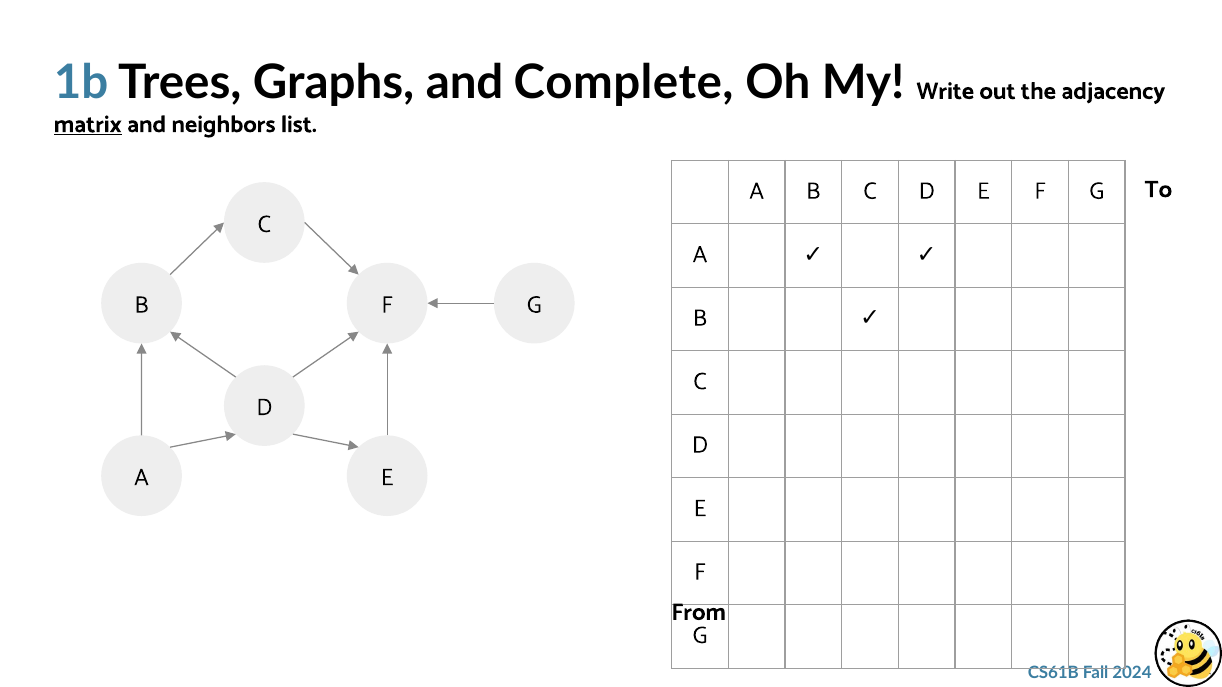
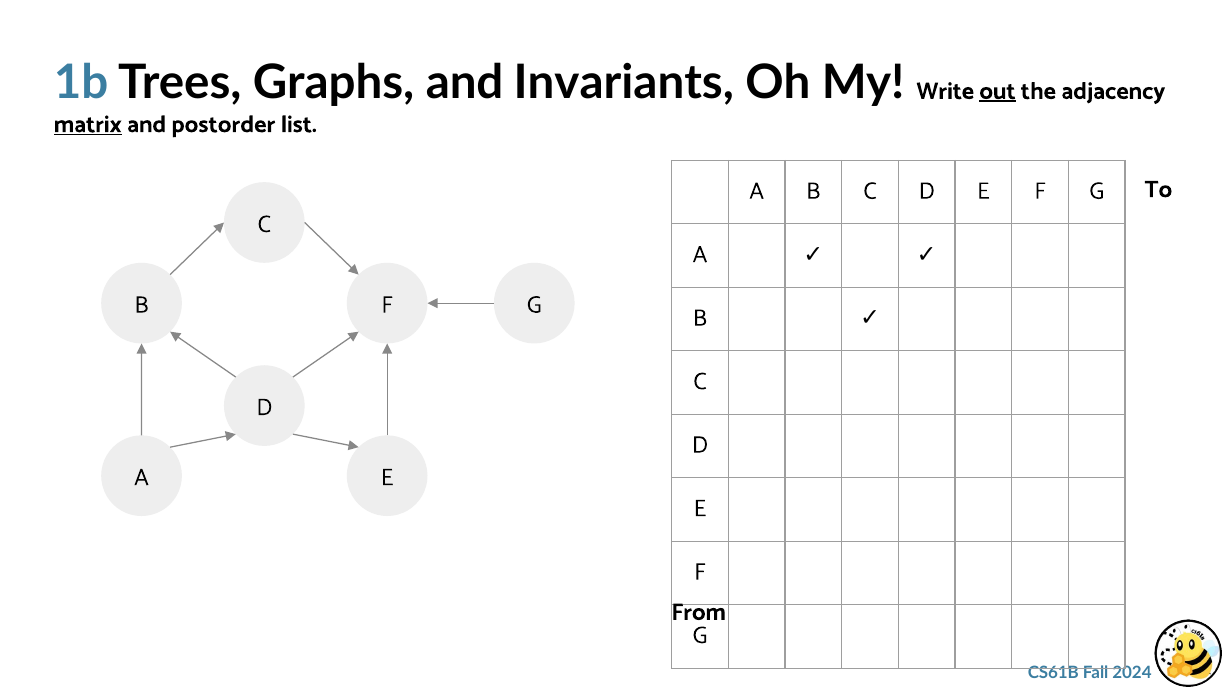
Complete: Complete -> Invariants (624, 83)
out underline: none -> present (998, 91)
neighbors: neighbors -> postorder (223, 124)
